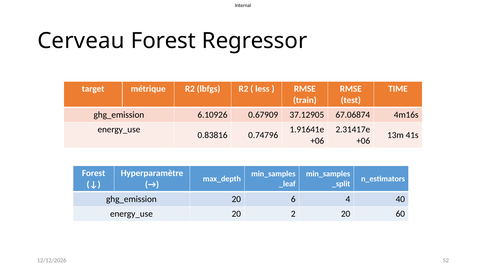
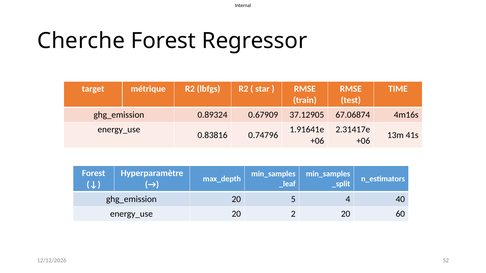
Cerveau: Cerveau -> Cherche (81, 41)
less: less -> star (262, 89)
6.10926: 6.10926 -> 0.89324 (213, 115)
6: 6 -> 5 (293, 199)
